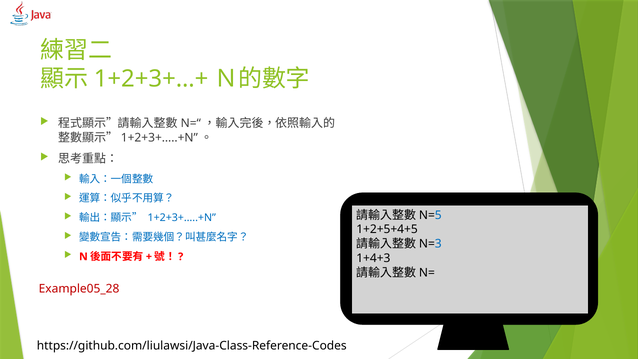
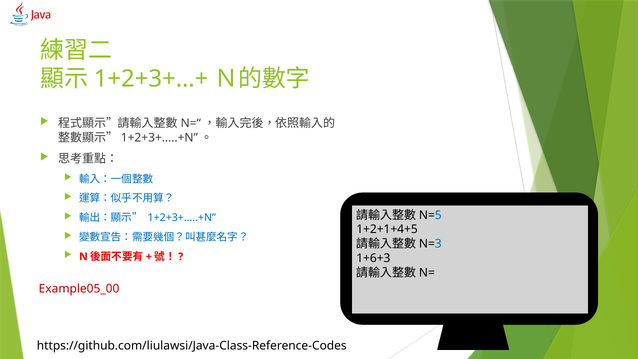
1+2+5+4+5: 1+2+5+4+5 -> 1+2+1+4+5 (387, 229)
1+4+3: 1+4+3 -> 1+6+3 (373, 258)
Example05_28: Example05_28 -> Example05_00 (79, 289)
